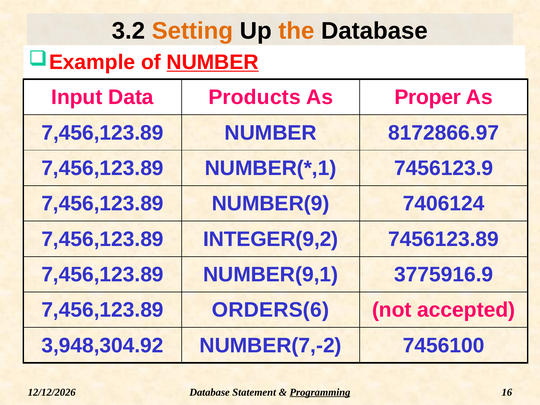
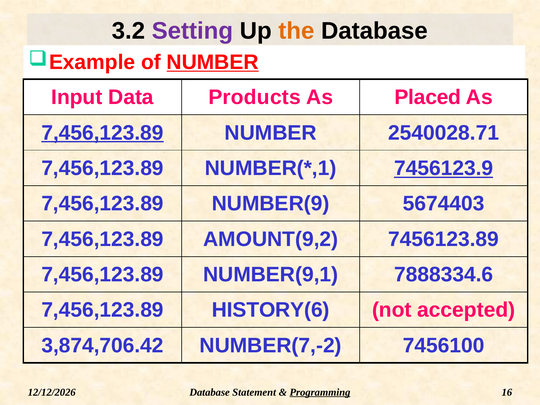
Setting colour: orange -> purple (192, 31)
Proper: Proper -> Placed (428, 97)
7,456,123.89 underline: none -> present (103, 133)
8172866.97: 8172866.97 -> 2540028.71 (444, 133)
7456123.9 underline: none -> present (444, 168)
7406124: 7406124 -> 5674403 (444, 204)
INTEGER(9,2: INTEGER(9,2 -> AMOUNT(9,2 (271, 239)
3775916.9: 3775916.9 -> 7888334.6 (444, 275)
ORDERS(6: ORDERS(6 -> HISTORY(6 (271, 310)
3,948,304.92: 3,948,304.92 -> 3,874,706.42 (103, 346)
